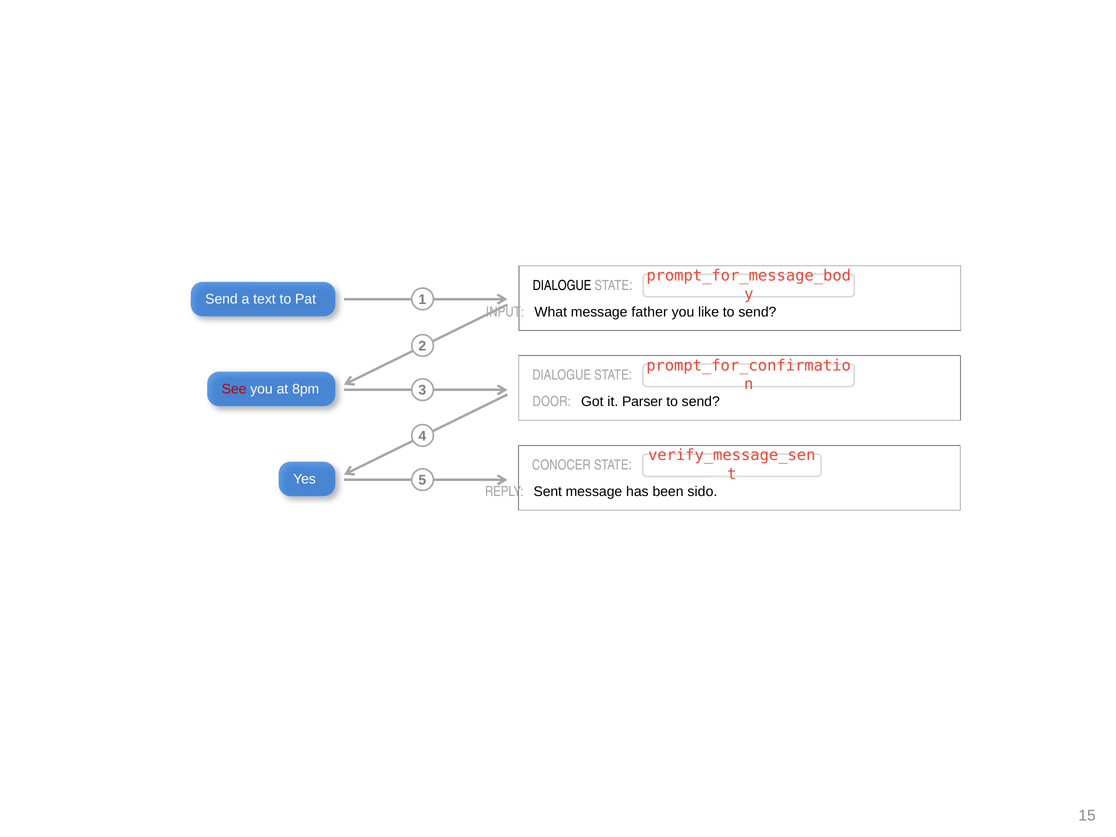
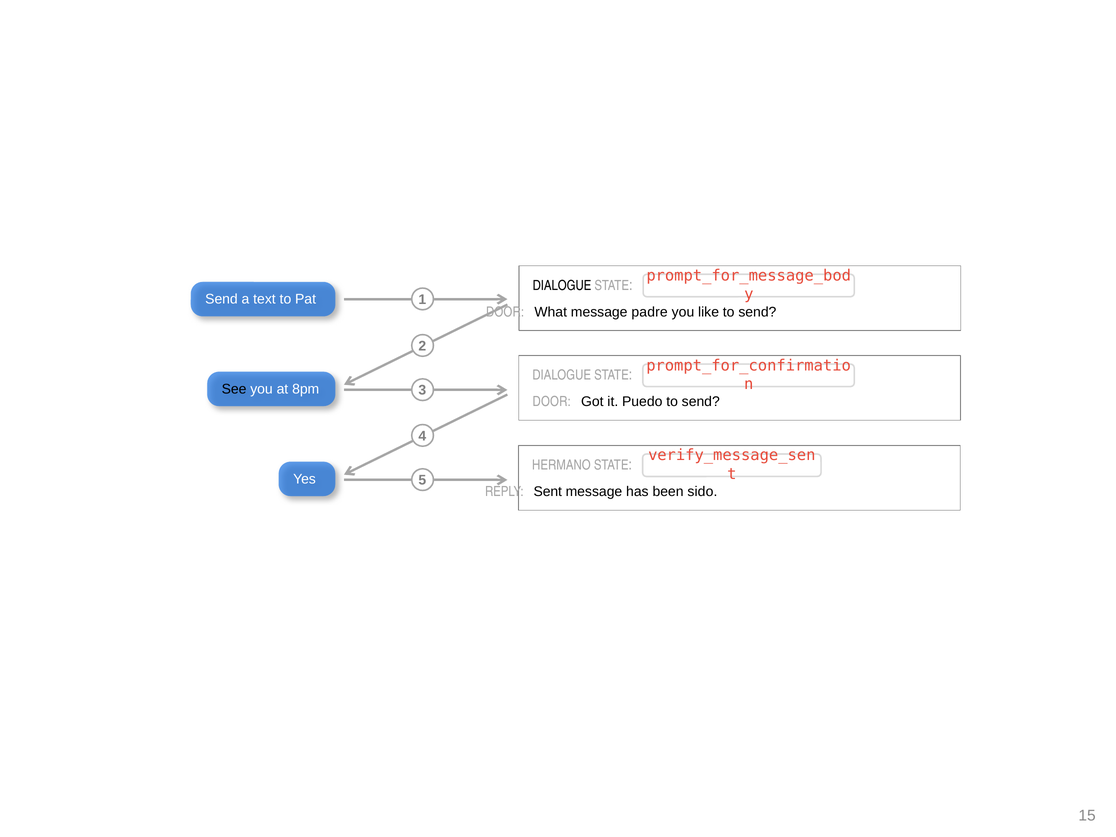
INPUT: INPUT -> DOOR (505, 312)
father: father -> padre (650, 312)
See colour: red -> black (234, 389)
Parser: Parser -> Puedo (642, 402)
CONOCER: CONOCER -> HERMANO (561, 465)
